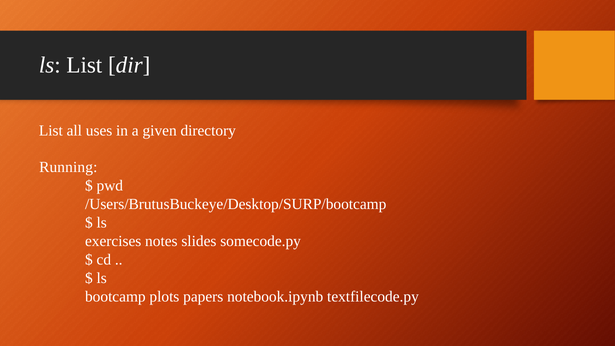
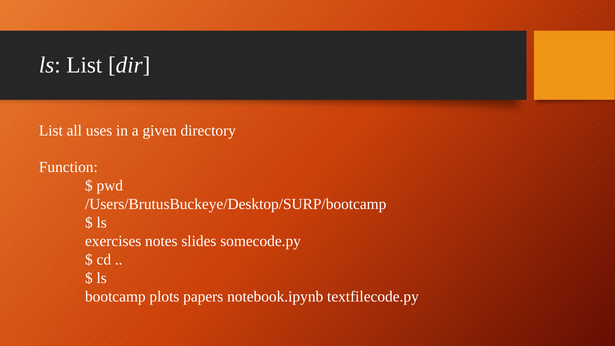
Running: Running -> Function (68, 167)
